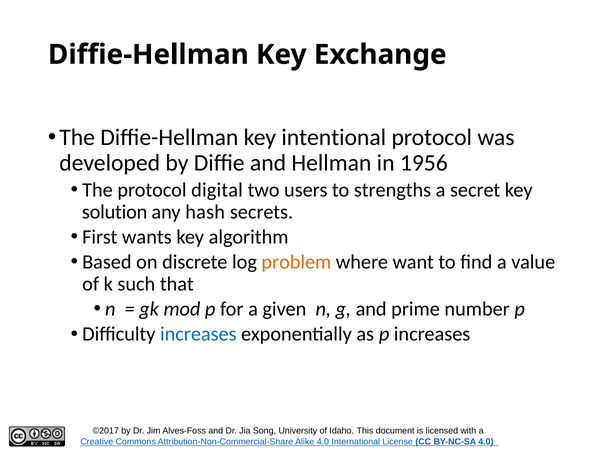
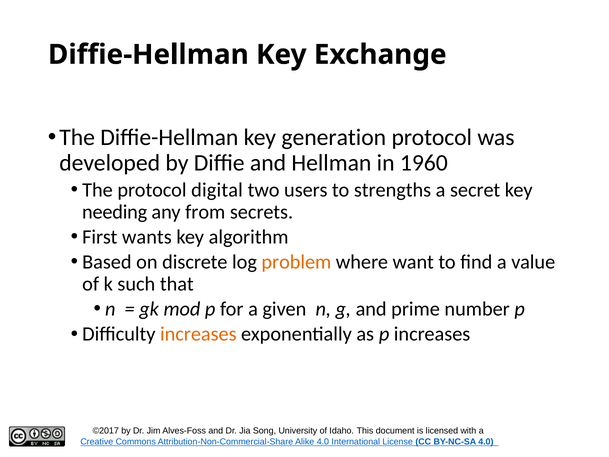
intentional: intentional -> generation (334, 137)
1956: 1956 -> 1960 (424, 163)
solution: solution -> needing (115, 212)
hash: hash -> from (205, 212)
increases colour: blue -> orange (198, 334)
